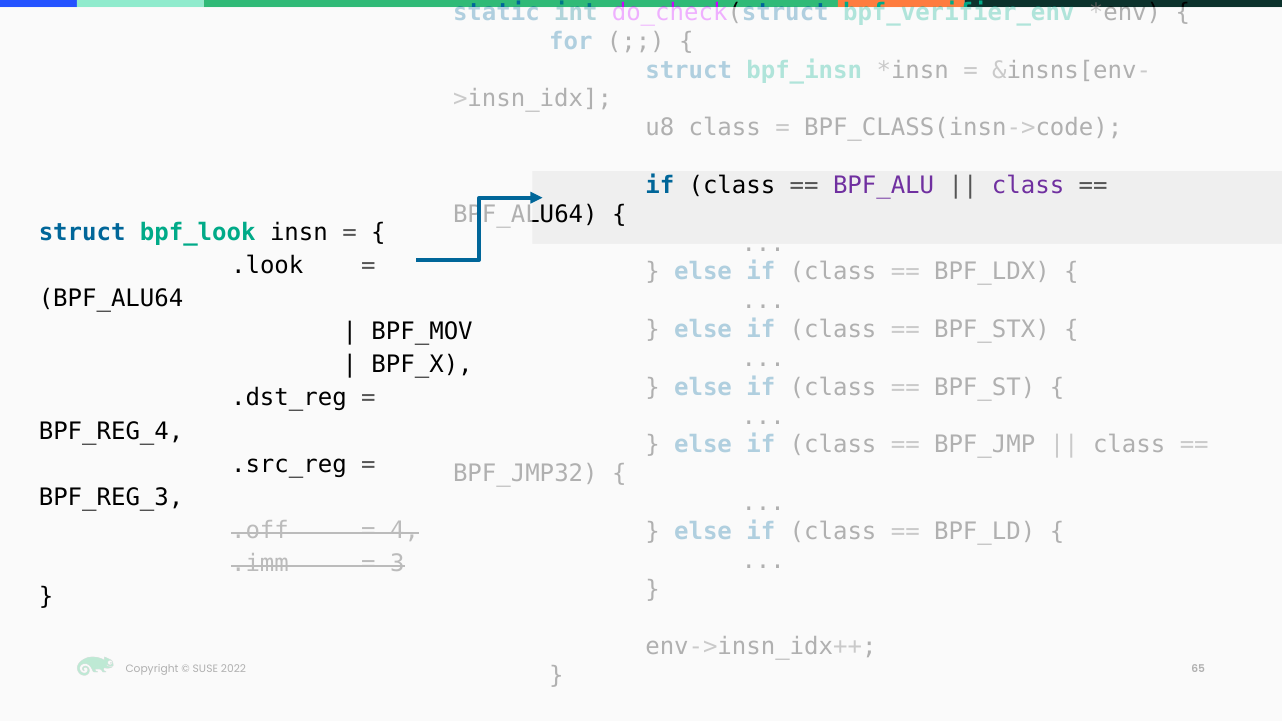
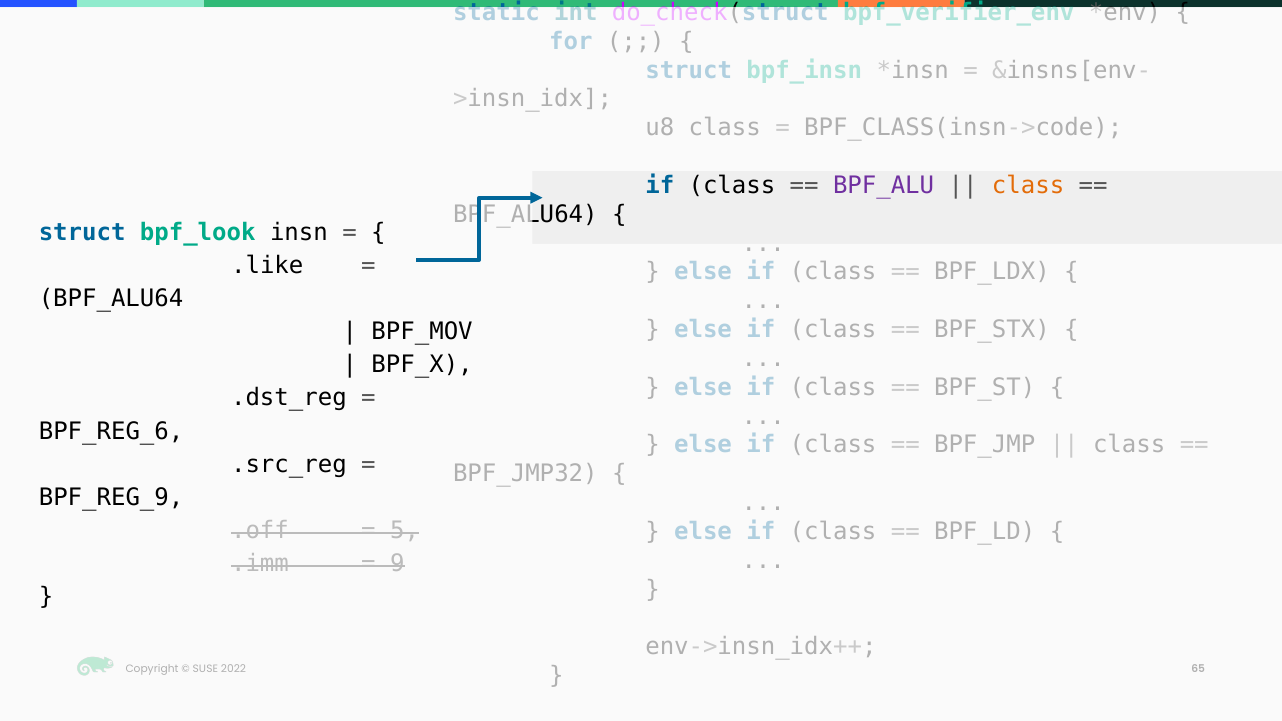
class colour: purple -> orange (1028, 185)
.look: .look -> .like (267, 265)
BPF_REG_4: BPF_REG_4 -> BPF_REG_6 (111, 431)
BPF_REG_3: BPF_REG_3 -> BPF_REG_9 (111, 498)
4: 4 -> 5 (405, 531)
3: 3 -> 9 (397, 564)
